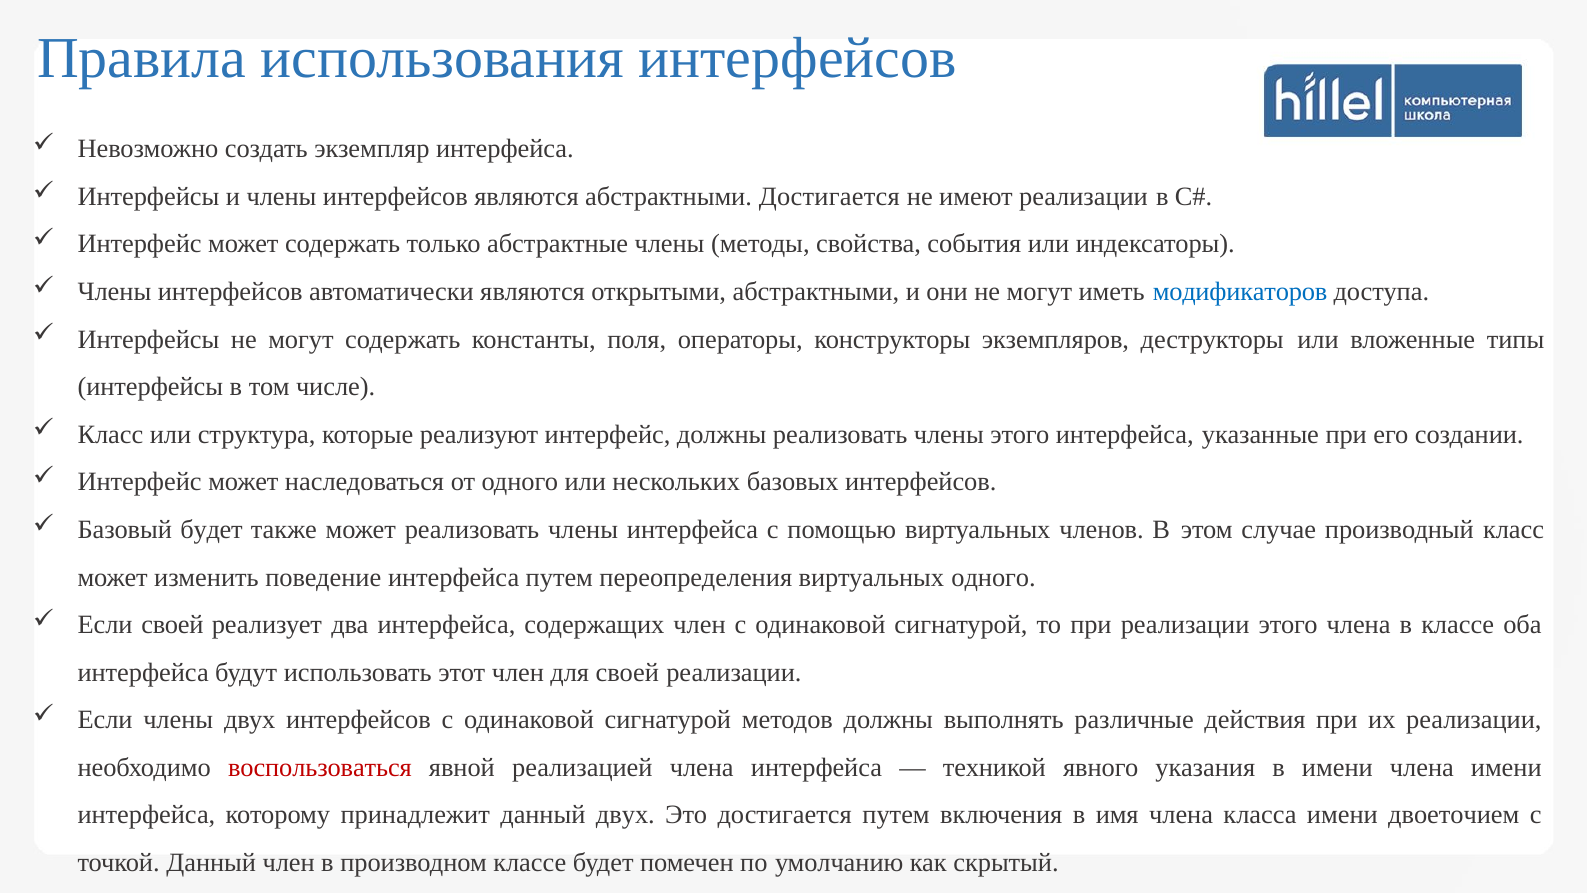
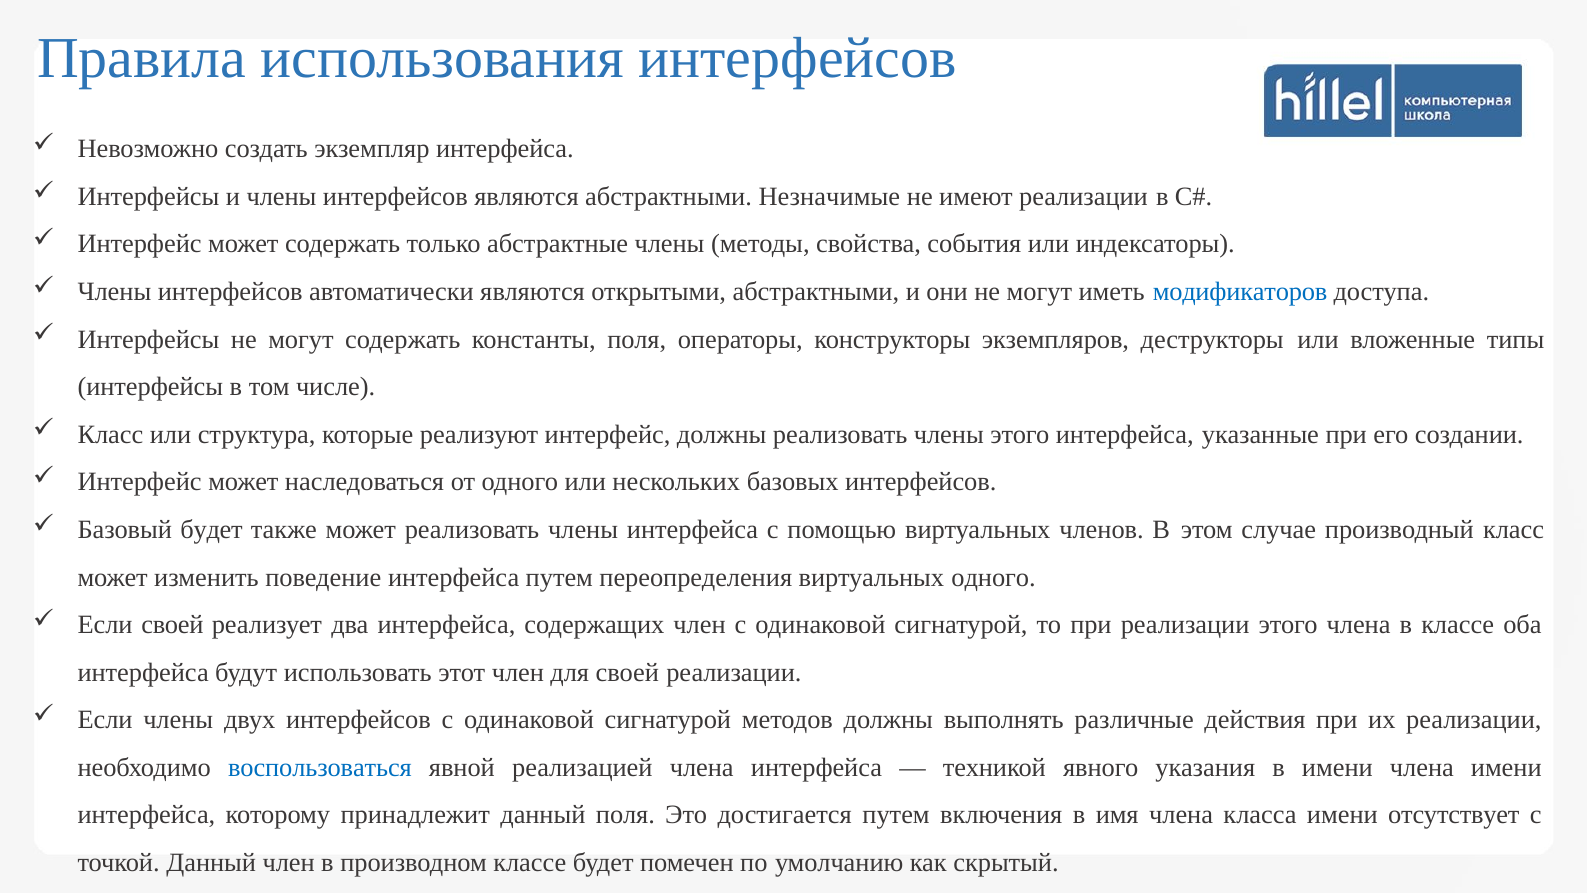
абстрактными Достигается: Достигается -> Незначимые (829, 197)
воспользоваться colour: red -> blue (320, 767)
данный двух: двух -> поля (625, 815)
двоеточием: двоеточием -> отсутствует (1454, 815)
